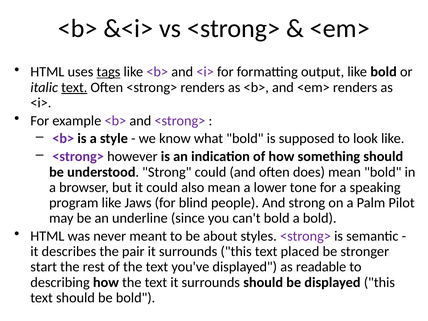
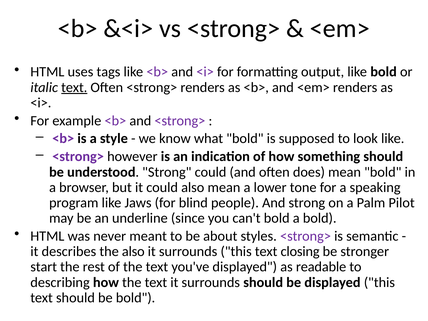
tags underline: present -> none (108, 72)
the pair: pair -> also (133, 252)
placed: placed -> closing (300, 252)
